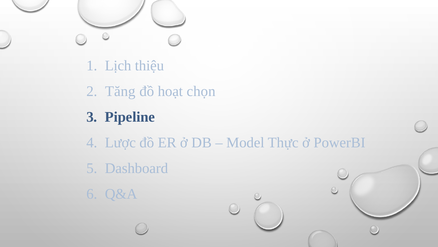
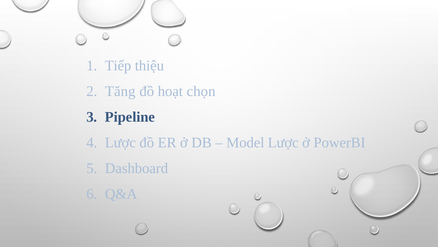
Lịch: Lịch -> Tiếp (118, 66)
Model Thực: Thực -> Lược (283, 142)
